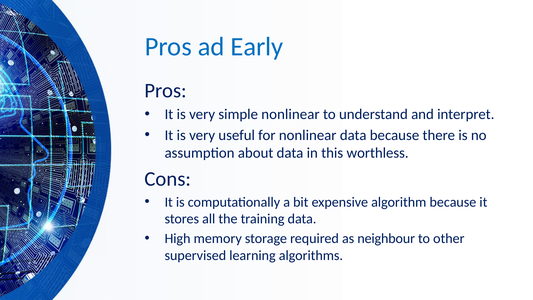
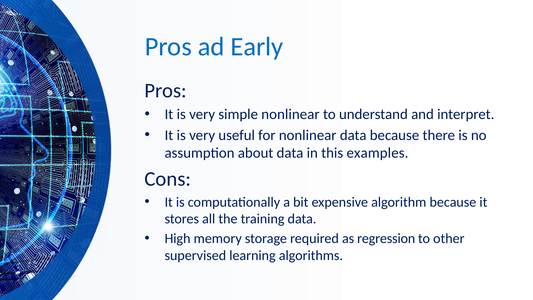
worthless: worthless -> examples (378, 153)
neighbour: neighbour -> regression (386, 238)
